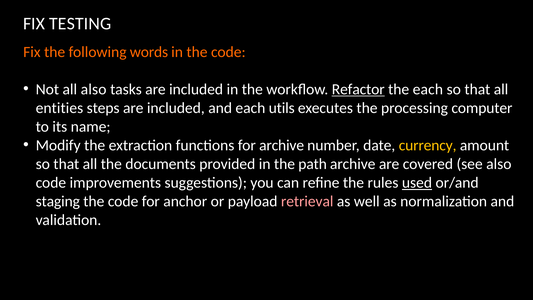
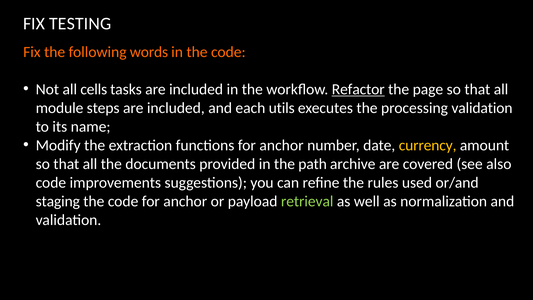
all also: also -> cells (94, 89)
the each: each -> page (428, 89)
entities: entities -> module (60, 108)
processing computer: computer -> validation (482, 108)
functions for archive: archive -> anchor (281, 145)
used underline: present -> none (417, 183)
retrieval colour: pink -> light green (307, 201)
